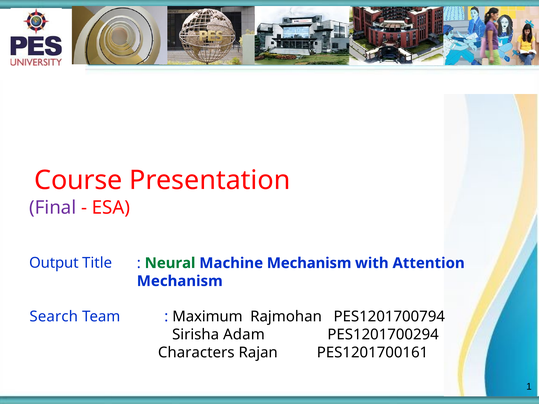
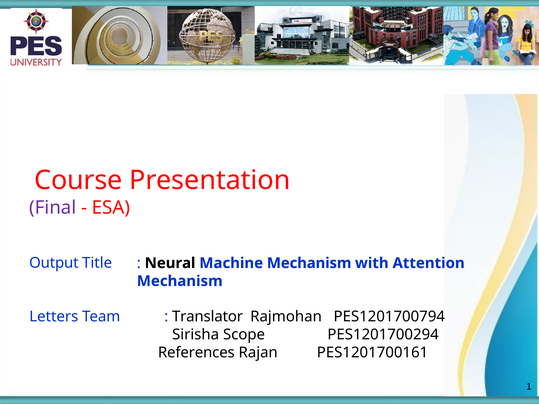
Neural colour: green -> black (170, 263)
Search: Search -> Letters (54, 317)
Maximum: Maximum -> Translator (207, 317)
Adam: Adam -> Scope (244, 335)
Characters: Characters -> References (196, 353)
